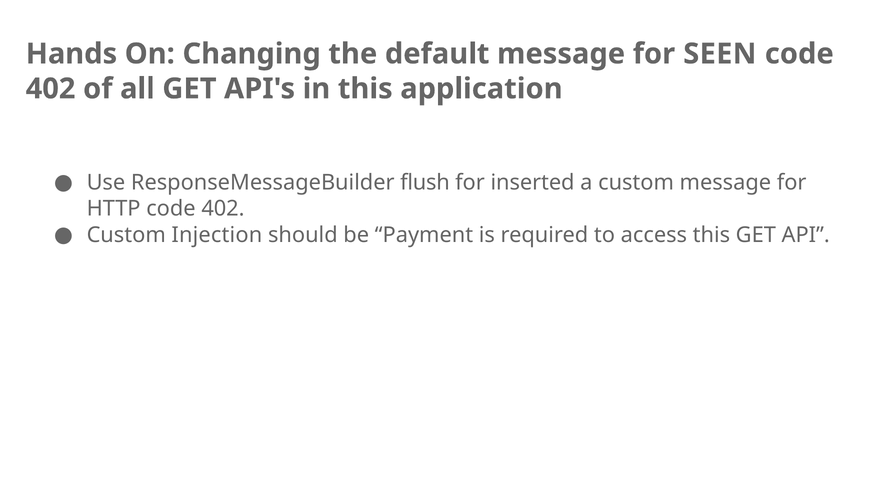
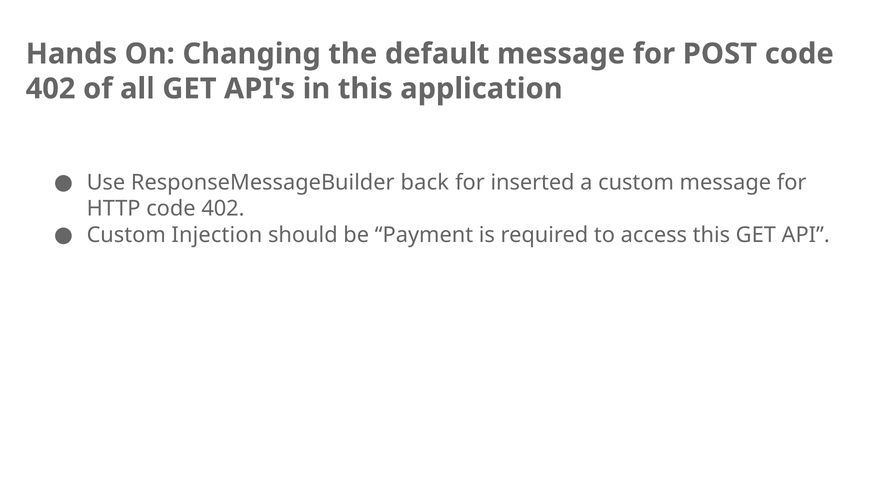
SEEN: SEEN -> POST (720, 54)
flush: flush -> back (425, 183)
